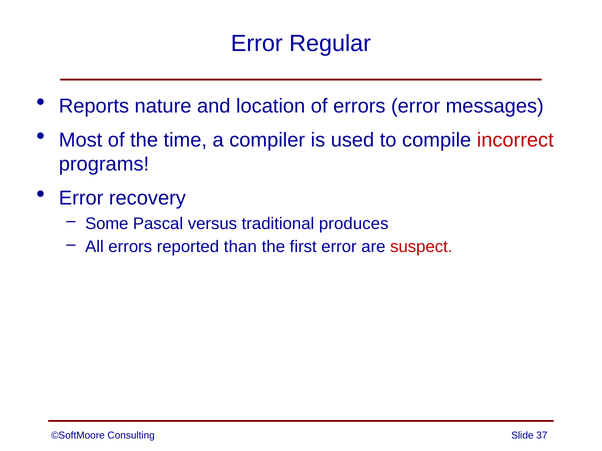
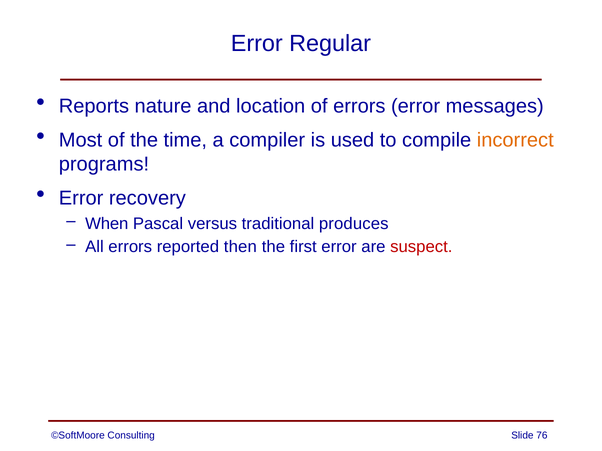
incorrect colour: red -> orange (515, 140)
Some: Some -> When (107, 224)
than: than -> then (240, 247)
37: 37 -> 76 (542, 436)
